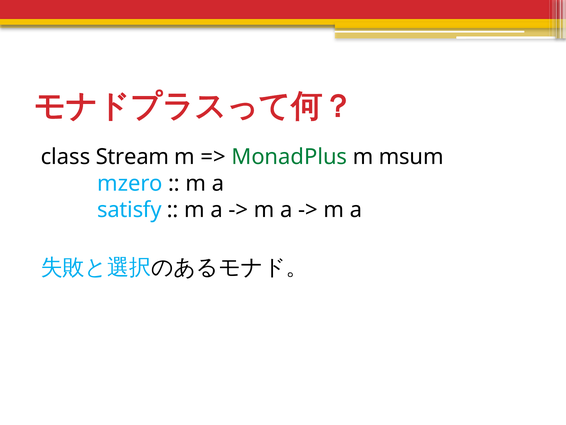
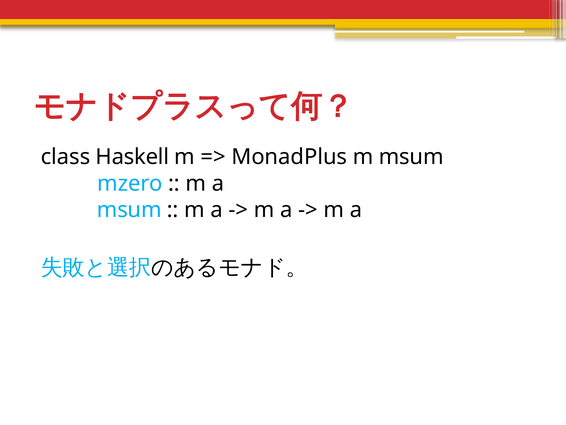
Stream: Stream -> Haskell (132, 157)
MonadPlus colour: green -> black (289, 157)
satisfy: satisfy -> msum (129, 210)
